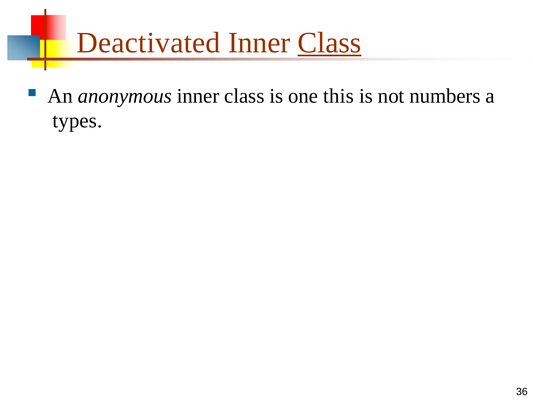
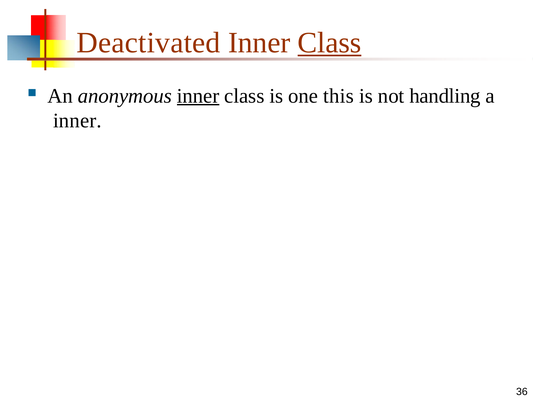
inner underline: none -> present (198, 96)
numbers: numbers -> handling (445, 96)
types: types -> inner (77, 121)
